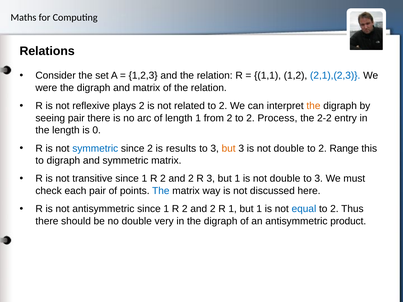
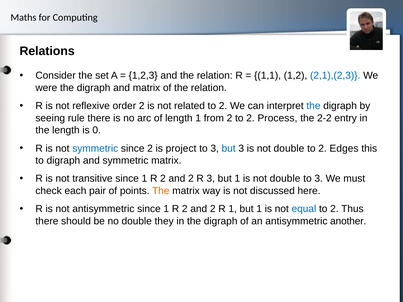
plays: plays -> order (124, 106)
the colour: orange -> blue (313, 106)
seeing pair: pair -> rule (76, 118)
results: results -> project (181, 148)
but colour: orange -> blue (229, 148)
Range: Range -> Edges (344, 148)
The colour: blue -> orange (161, 191)
very: very -> they (164, 221)
product: product -> another (348, 221)
